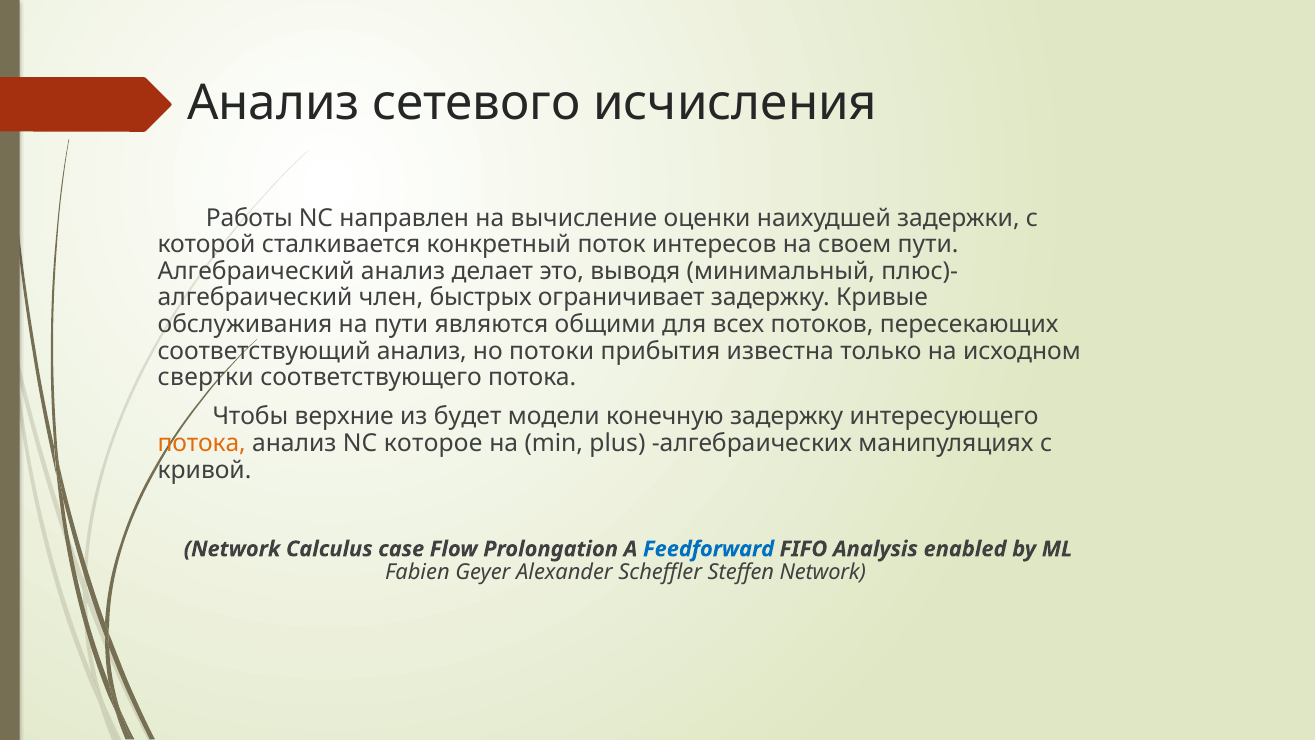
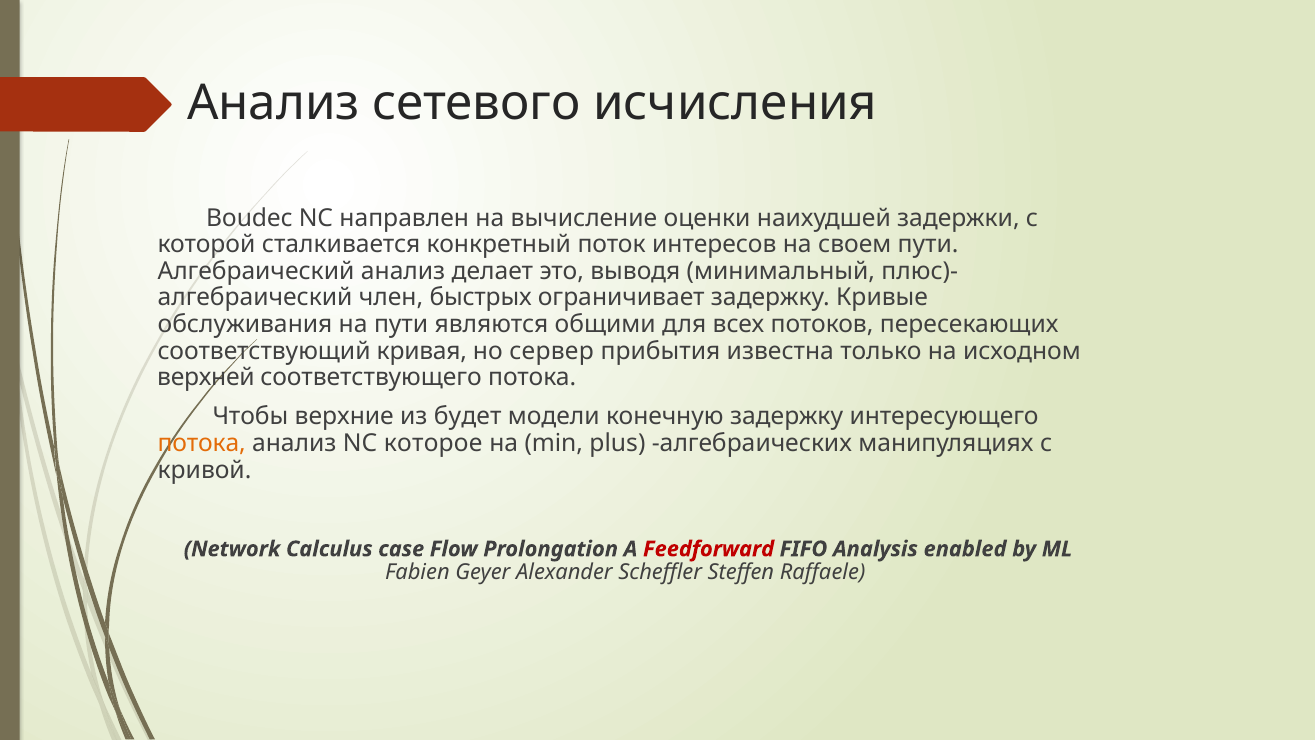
Работы: Работы -> Boudec (249, 218)
соответствующий анализ: анализ -> кривая (422, 351)
потоки: потоки -> сервер (552, 351)
свертки: свертки -> верхней (206, 378)
Feedforward colour: blue -> red (709, 549)
Steffen Network: Network -> Raffaele (823, 572)
